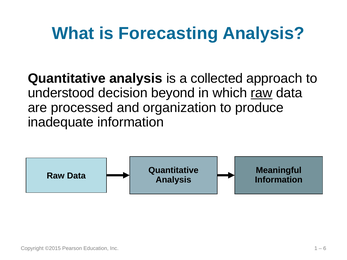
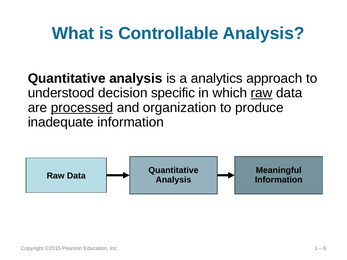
Forecasting: Forecasting -> Controllable (168, 33)
collected: collected -> analytics (217, 79)
beyond: beyond -> specific (173, 93)
processed underline: none -> present (82, 108)
